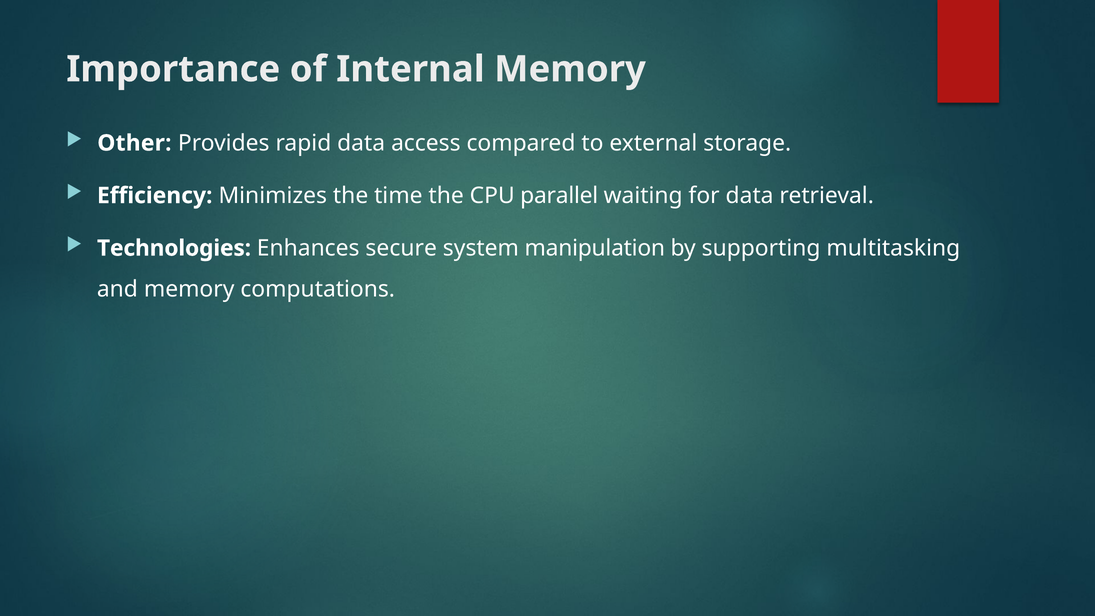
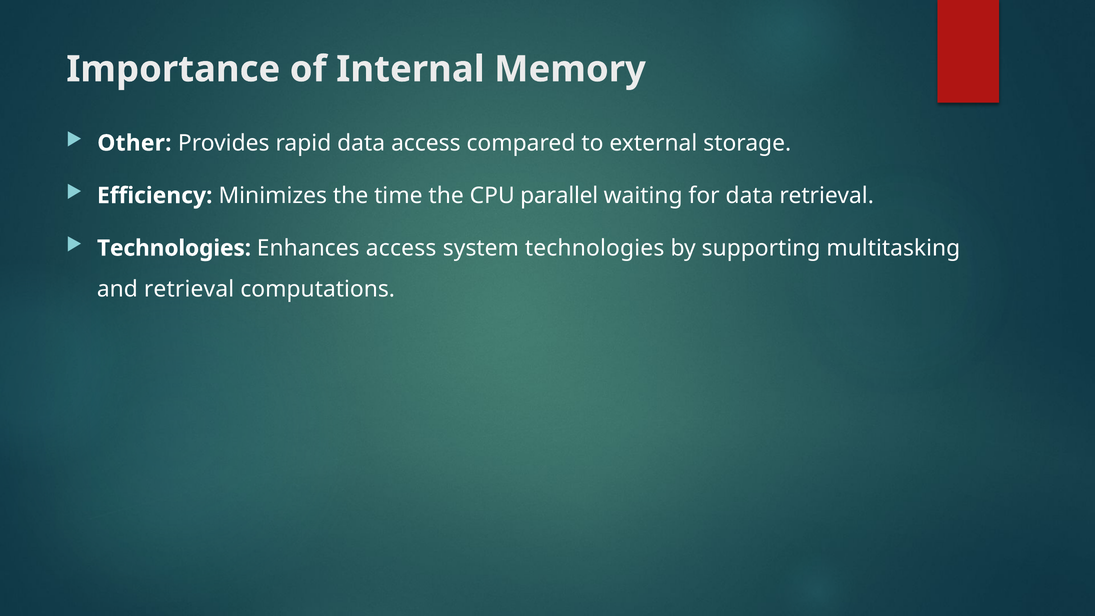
Enhances secure: secure -> access (401, 248)
system manipulation: manipulation -> technologies (595, 248)
and memory: memory -> retrieval (189, 289)
